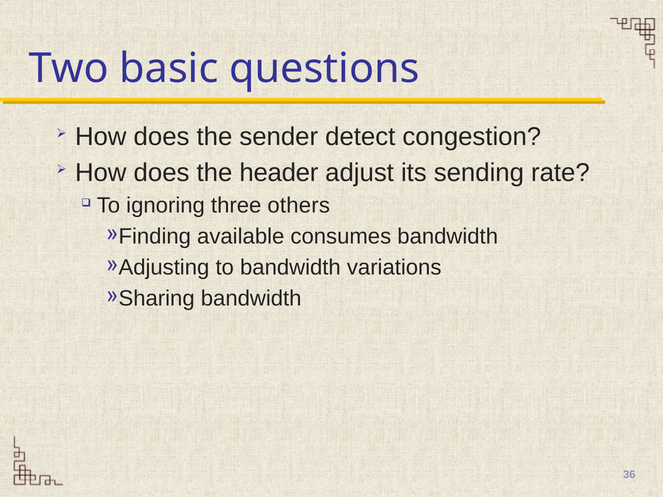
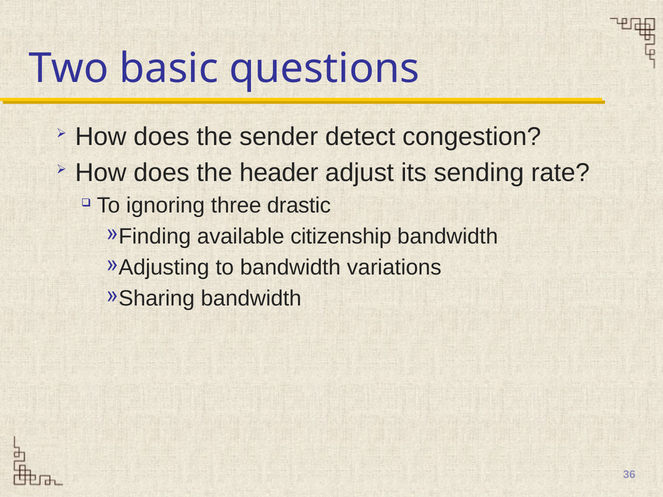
others: others -> drastic (299, 206)
consumes: consumes -> citizenship (341, 237)
